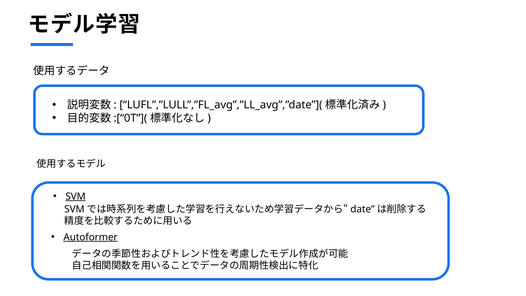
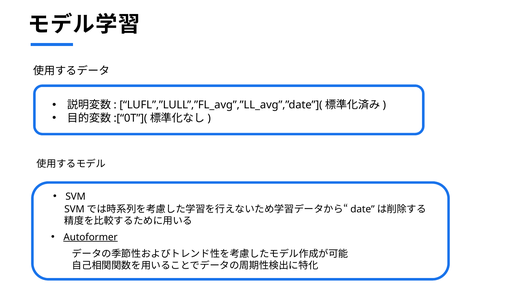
SVM underline: present -> none (76, 196)
